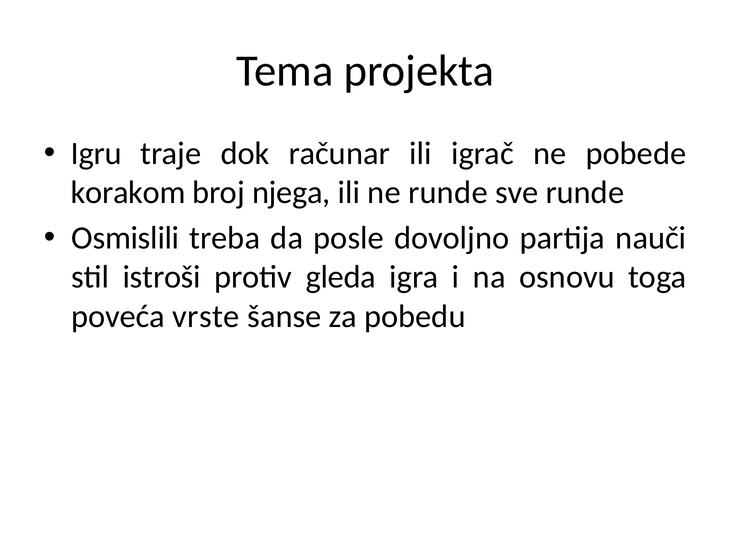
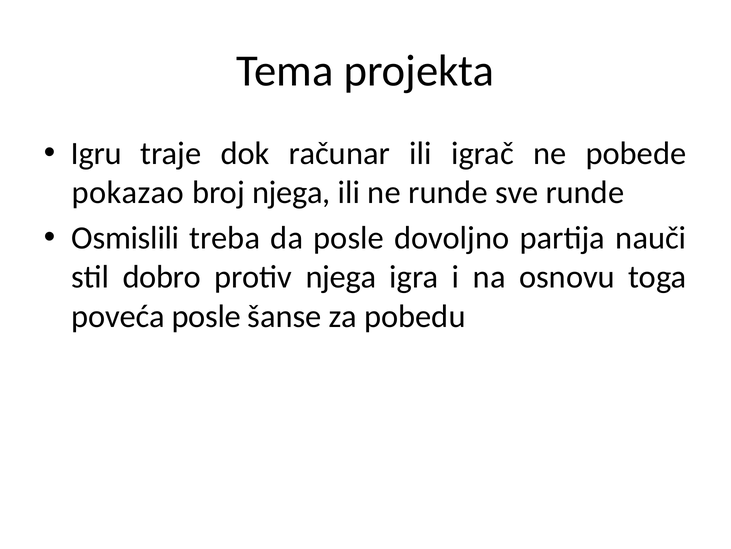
korakom: korakom -> pokazao (128, 192)
istroši: istroši -> dobro (162, 277)
protiv gleda: gleda -> njega (341, 277)
poveća vrste: vrste -> posle (206, 316)
